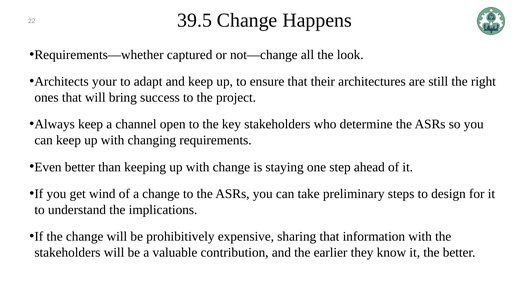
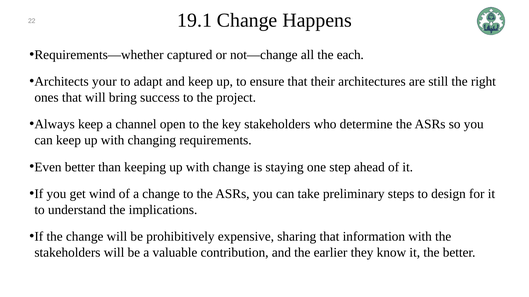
39.5: 39.5 -> 19.1 (195, 20)
look: look -> each (350, 55)
